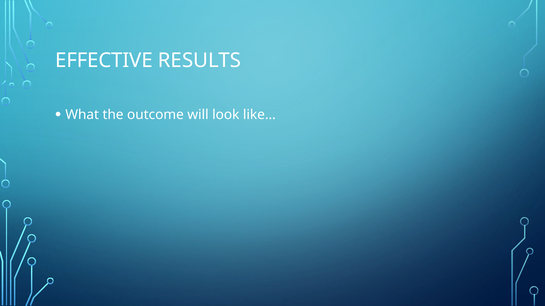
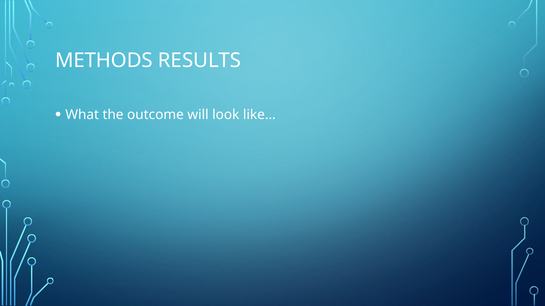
EFFECTIVE: EFFECTIVE -> METHODS (104, 61)
